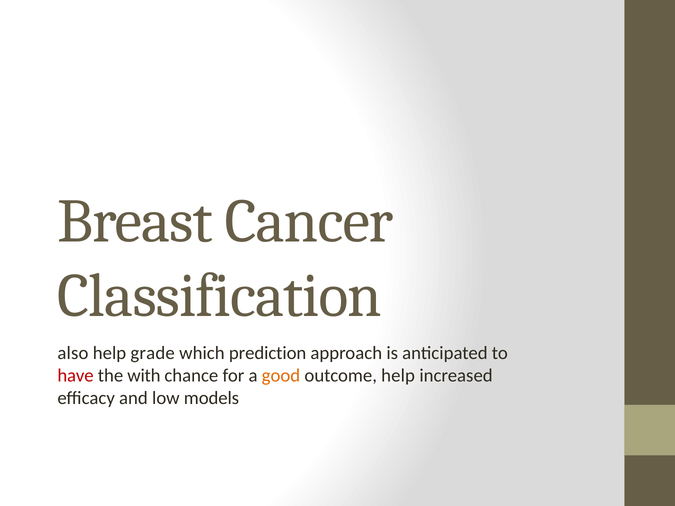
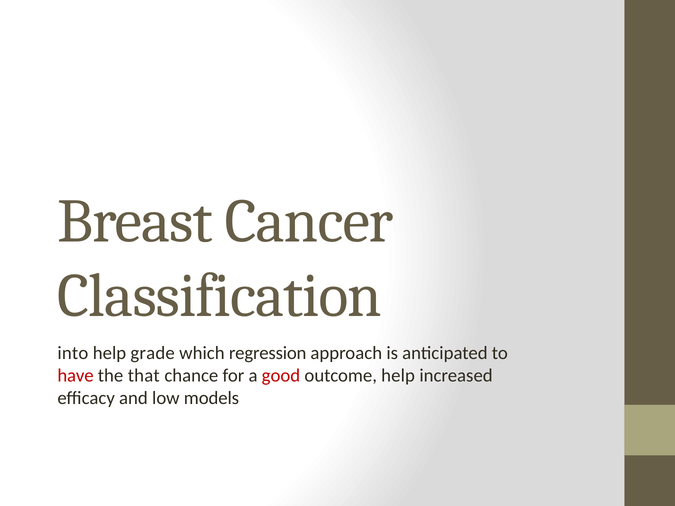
also: also -> into (73, 353)
prediction: prediction -> regression (268, 353)
with: with -> that (144, 376)
good colour: orange -> red (281, 376)
